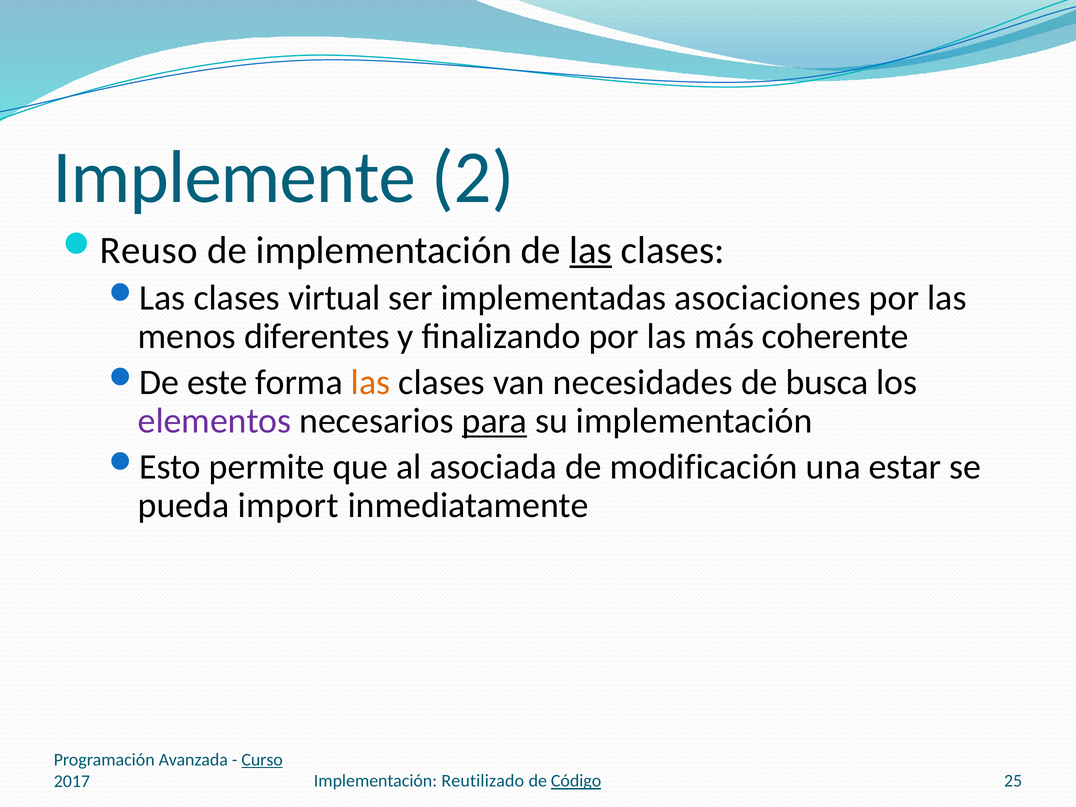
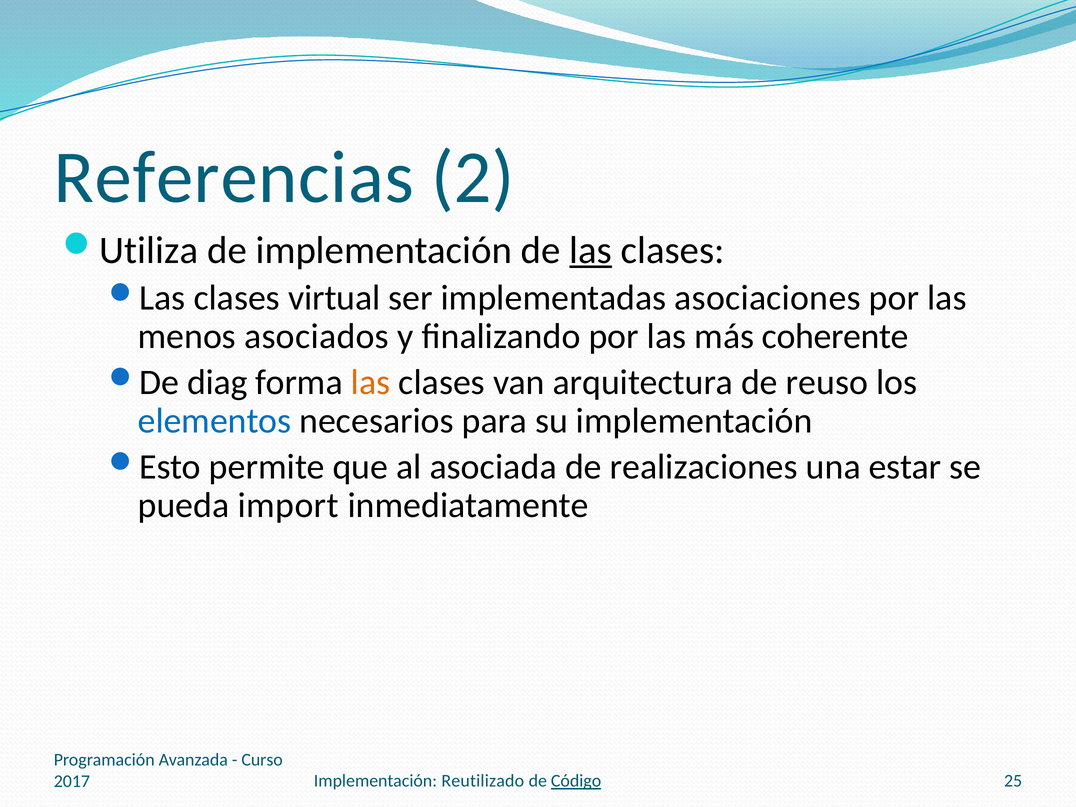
Implemente: Implemente -> Referencias (234, 178)
Reuso: Reuso -> Utiliza (149, 250)
diferentes: diferentes -> asociados (317, 336)
este: este -> diag (217, 382)
necesidades: necesidades -> arquitectura (643, 382)
busca: busca -> reuso (827, 382)
elementos colour: purple -> blue (215, 421)
para underline: present -> none (495, 421)
modificación: modificación -> realizaciones (704, 467)
Curso underline: present -> none (262, 760)
